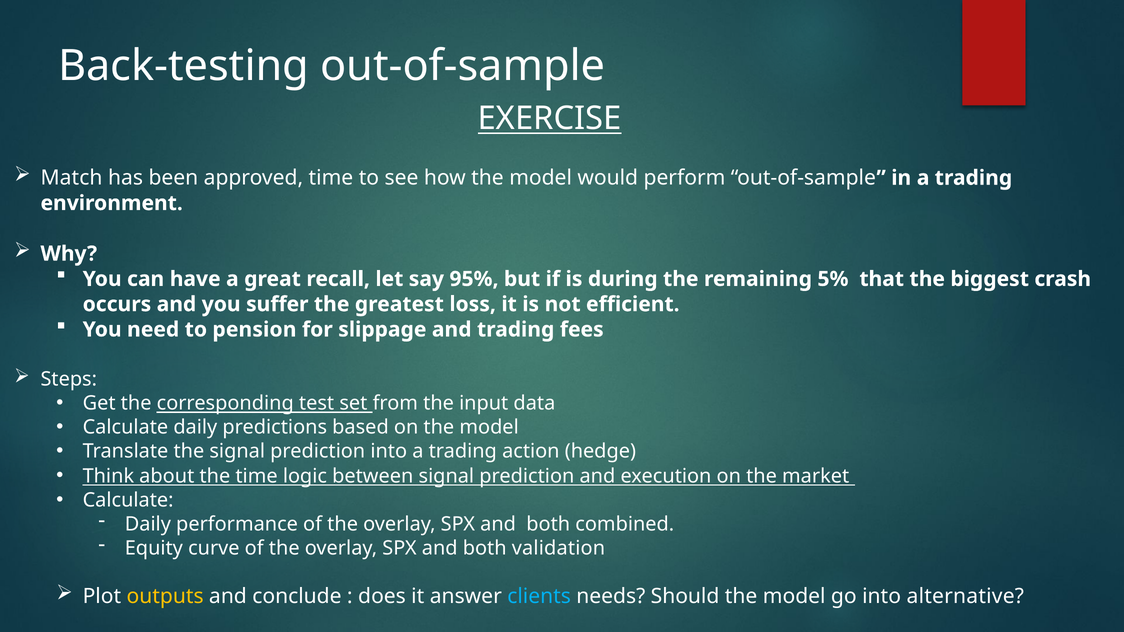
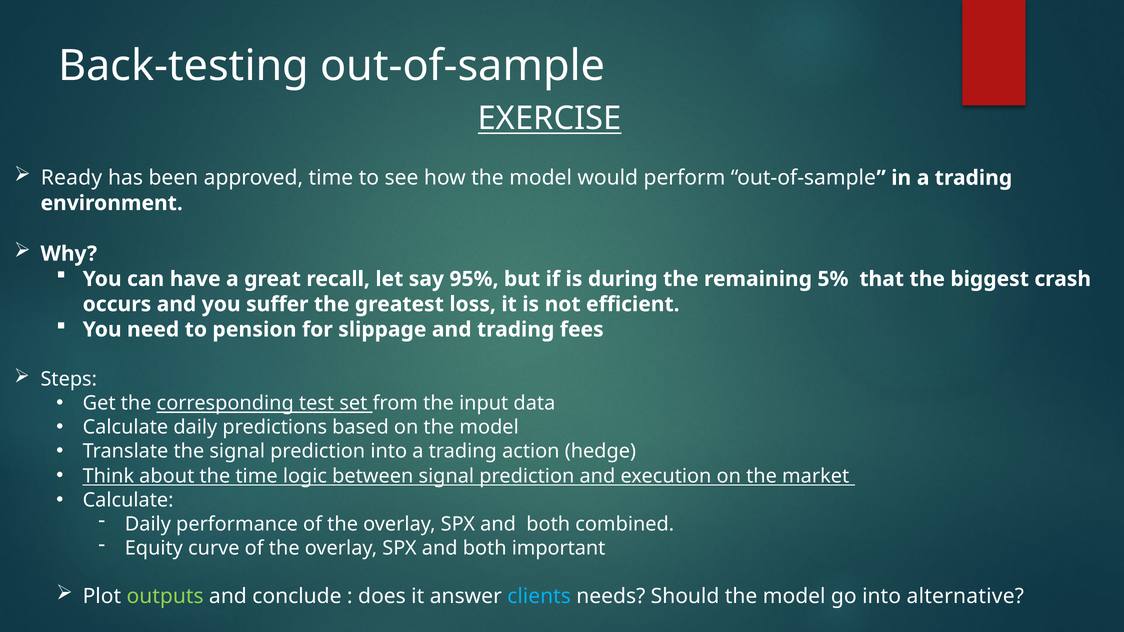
Match: Match -> Ready (71, 178)
validation: validation -> important (559, 548)
outputs colour: yellow -> light green (165, 597)
